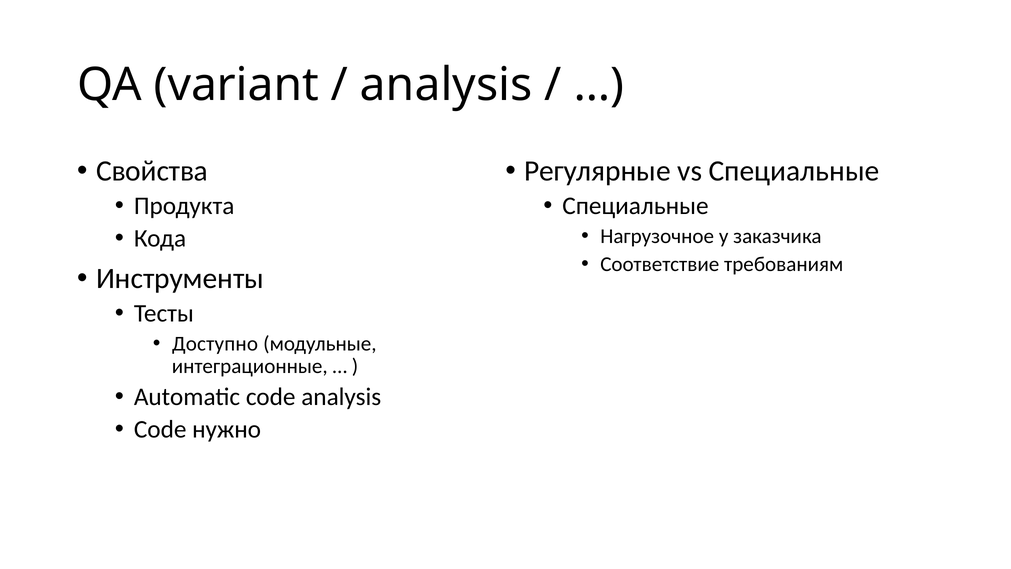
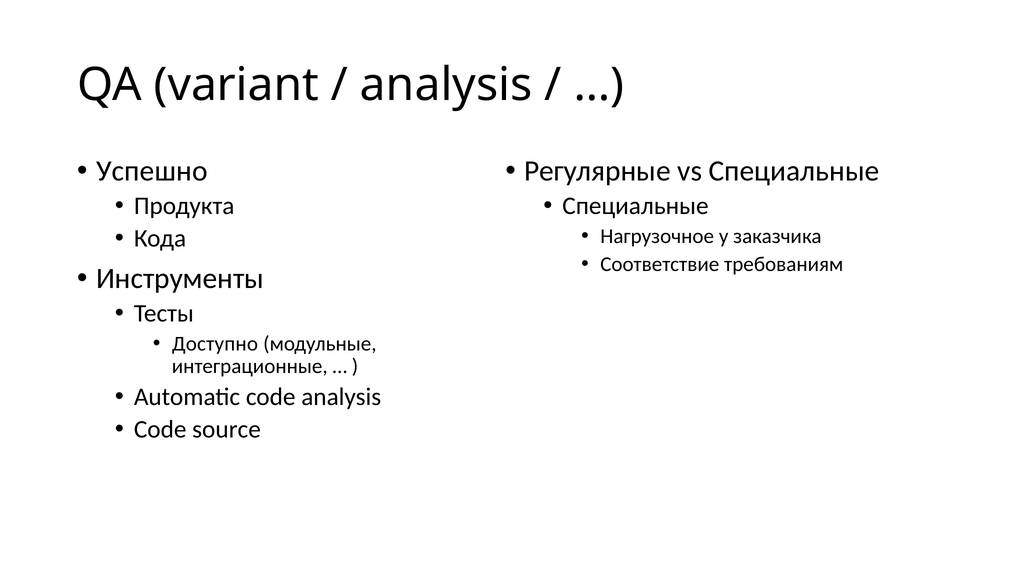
Свойства: Свойства -> Успешно (152, 171)
нужно: нужно -> source (227, 429)
